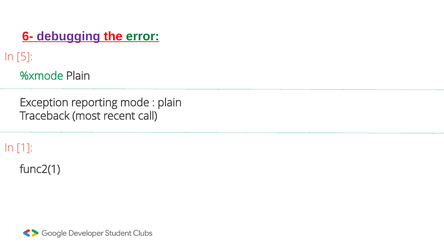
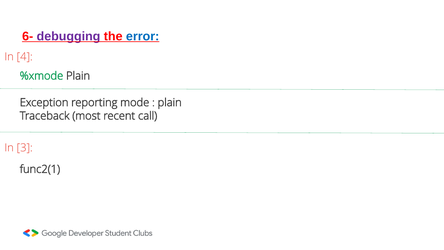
error colour: green -> blue (143, 36)
5: 5 -> 4 (25, 57)
1: 1 -> 3 (25, 148)
